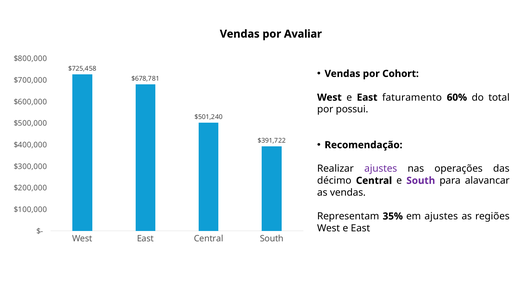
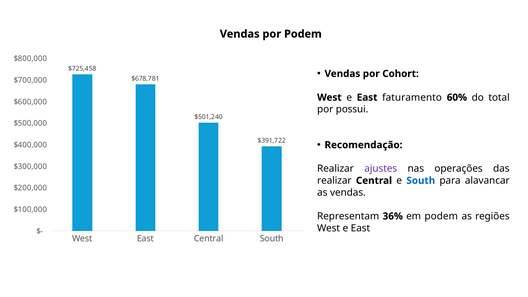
por Avaliar: Avaliar -> Podem (303, 34)
décimo: décimo -> realizar (334, 181)
South colour: purple -> blue (421, 181)
35%: 35% -> 36% (393, 216)
em ajustes: ajustes -> podem (441, 216)
